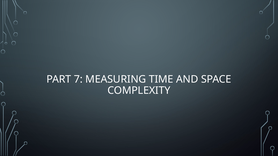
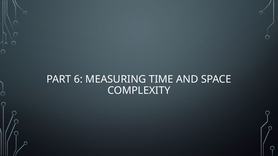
7: 7 -> 6 (78, 79)
